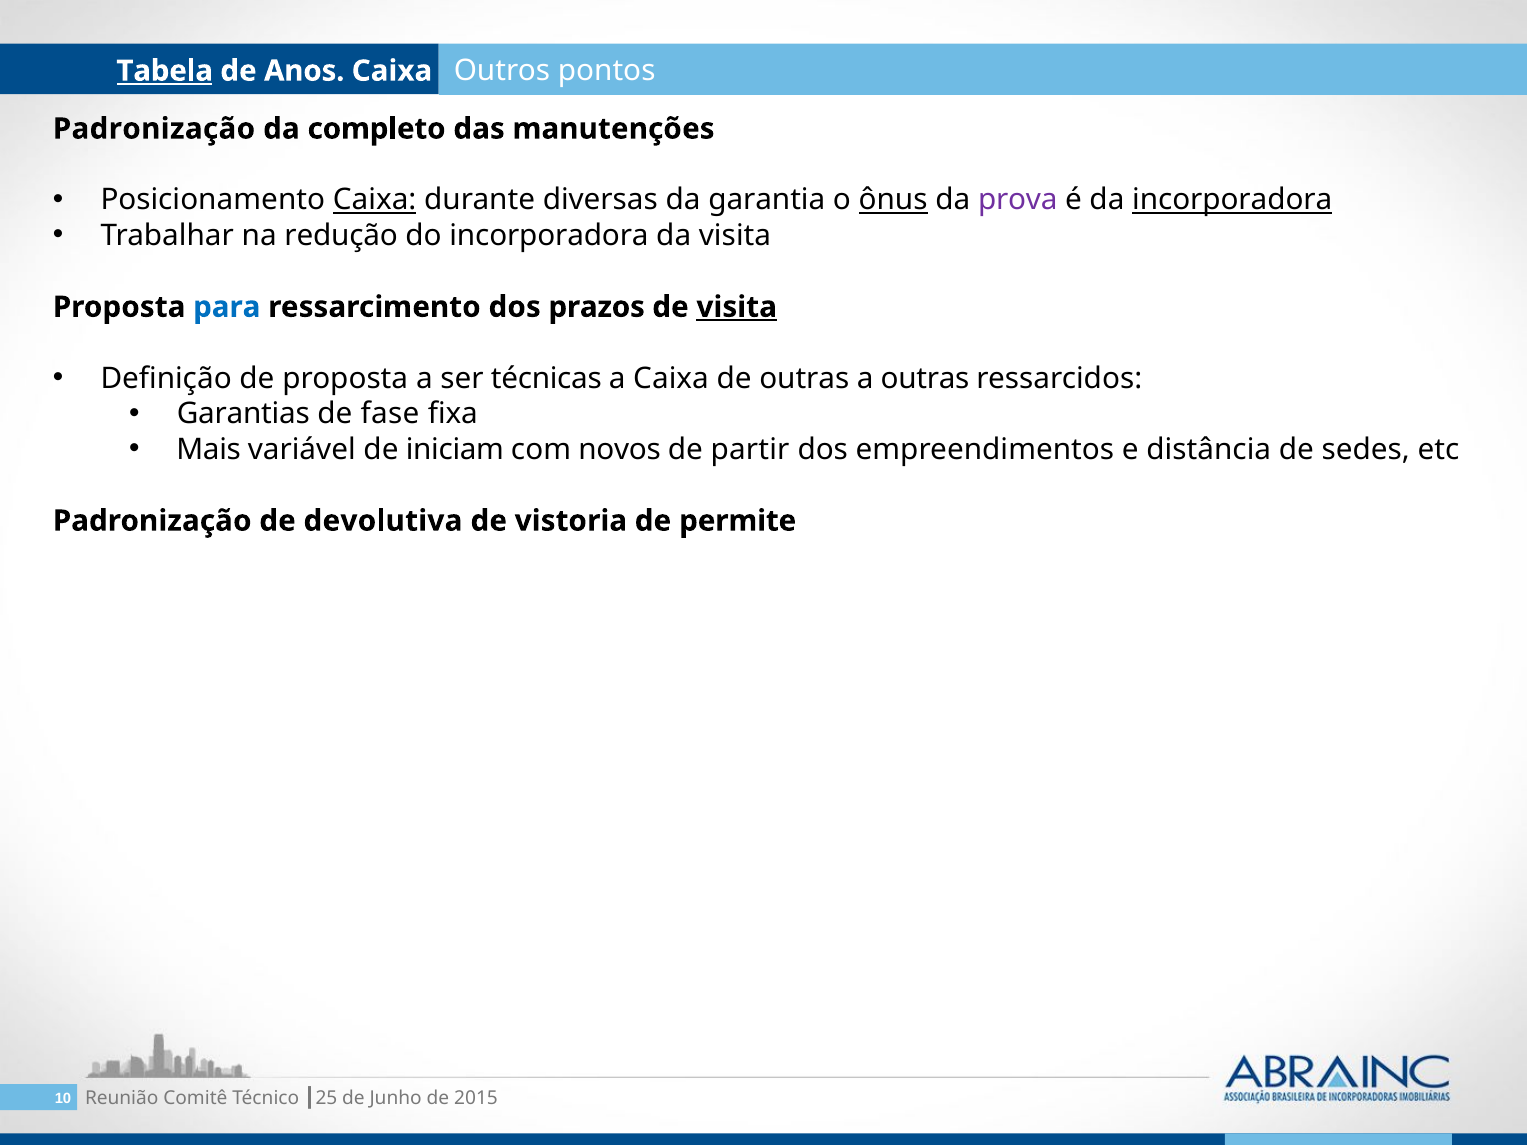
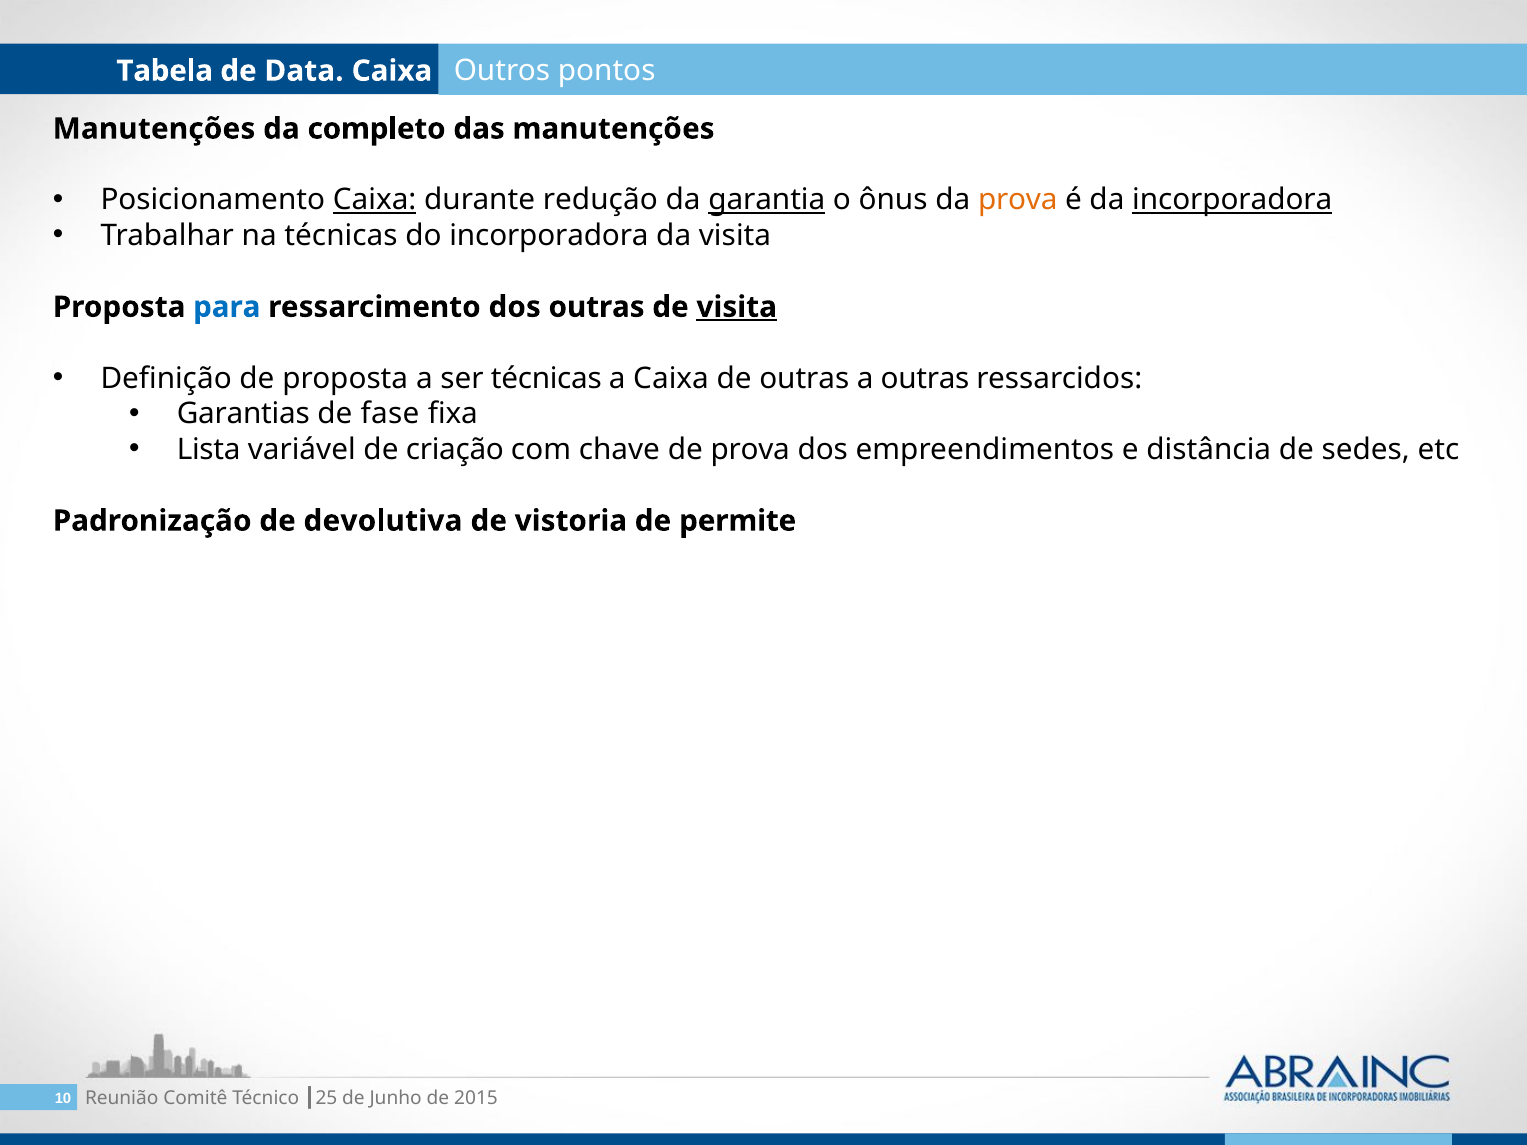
Tabela underline: present -> none (165, 71)
Anos: Anos -> Data (304, 71)
Padronização: Padronização -> Manutenções (154, 129)
diversas: diversas -> redução (600, 200)
garantia underline: none -> present (767, 200)
ônus underline: present -> none (893, 200)
prova colour: purple -> orange (1018, 200)
na redução: redução -> técnicas (341, 236)
dos prazos: prazos -> outras (597, 307)
Mais: Mais -> Lista (209, 450)
iniciam: iniciam -> criação (455, 450)
novos: novos -> chave (619, 450)
de partir: partir -> prova (750, 450)
